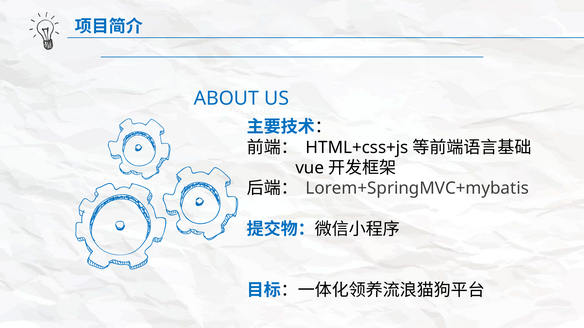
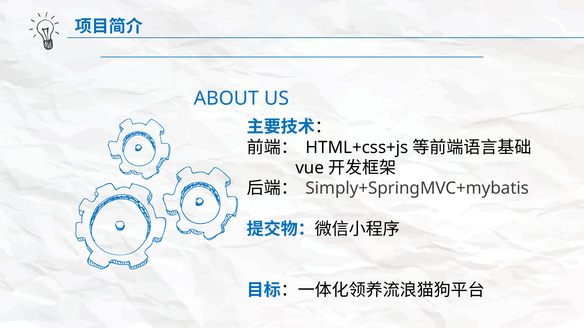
Lorem+SpringMVC+mybatis: Lorem+SpringMVC+mybatis -> Simply+SpringMVC+mybatis (417, 189)
